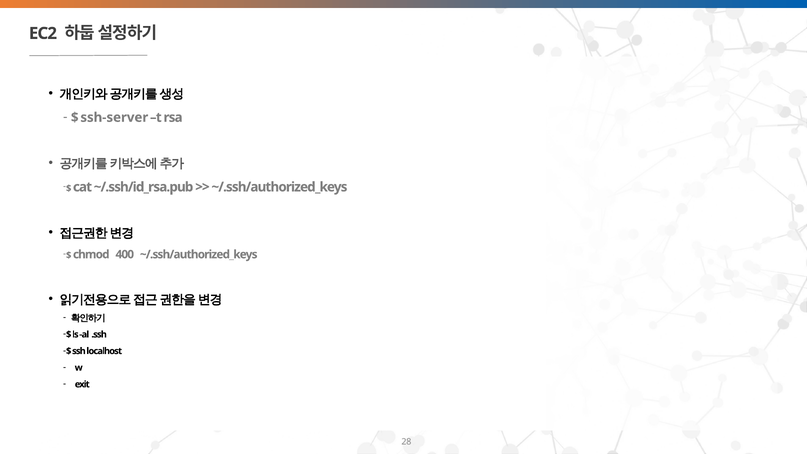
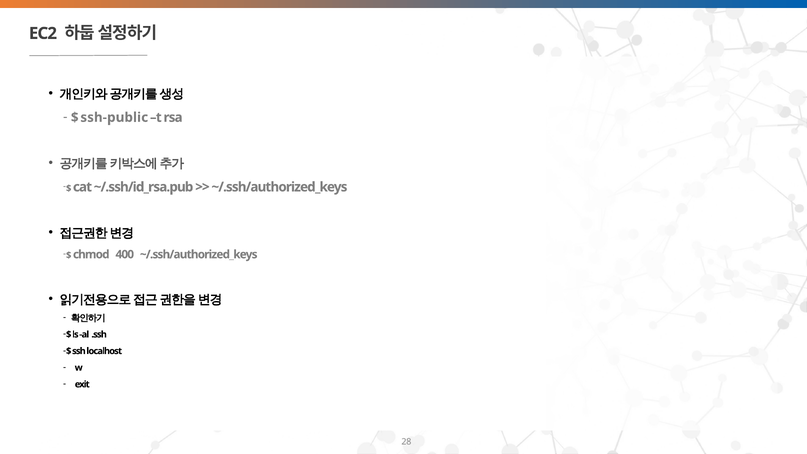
ssh-server: ssh-server -> ssh-public (114, 117)
